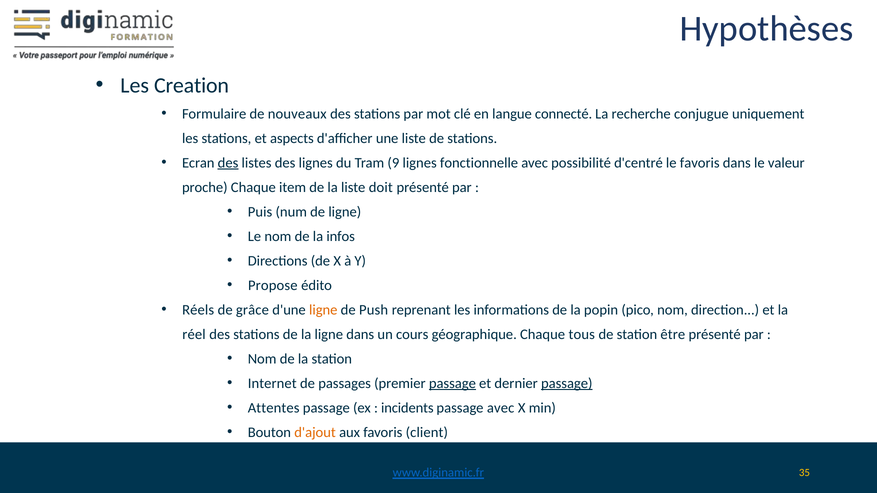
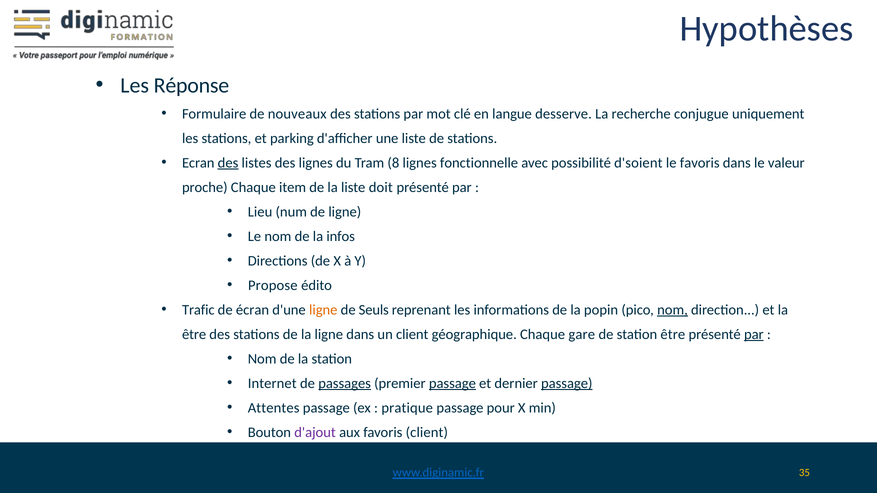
Creation: Creation -> Réponse (191, 85)
connecté: connecté -> desserve (564, 114)
aspects: aspects -> parking (292, 138)
9: 9 -> 8 (393, 163)
d'centré: d'centré -> d'soient (638, 163)
Puis: Puis -> Lieu (260, 212)
Réels: Réels -> Trafic (198, 310)
grâce: grâce -> écran (253, 310)
Push: Push -> Seuls (374, 310)
nom underline: none -> present (672, 310)
réel: réel -> être (194, 335)
un cours: cours -> client (412, 335)
tous: tous -> gare (582, 335)
par underline: none -> present (754, 335)
passages underline: none -> present (345, 384)
incidents: incidents -> pratique (407, 408)
passage avec: avec -> pour (501, 408)
d'ajout colour: orange -> purple (315, 433)
